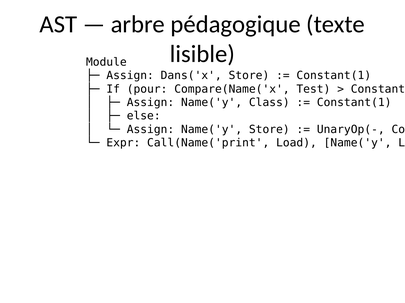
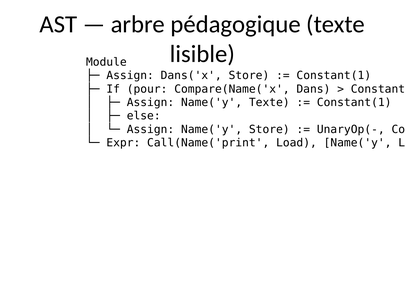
Test: Test -> Dans (313, 89)
Name('y Class: Class -> Texte (269, 103)
